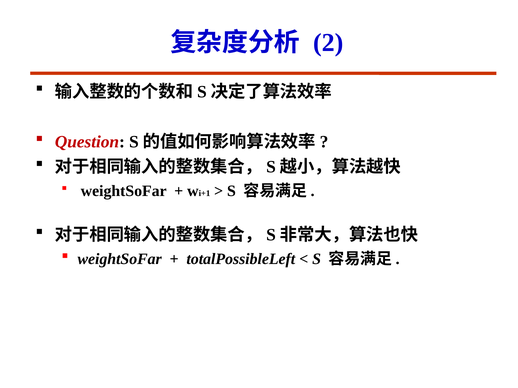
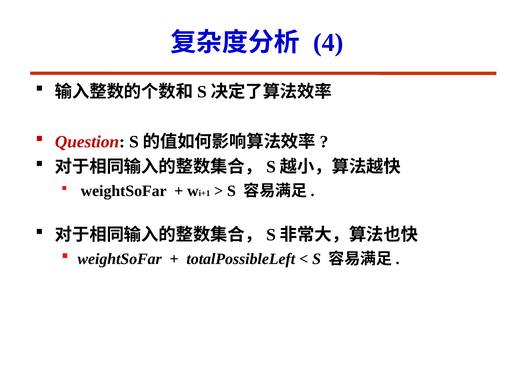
2: 2 -> 4 (328, 43)
